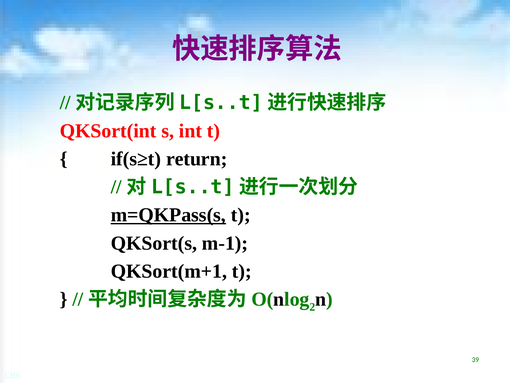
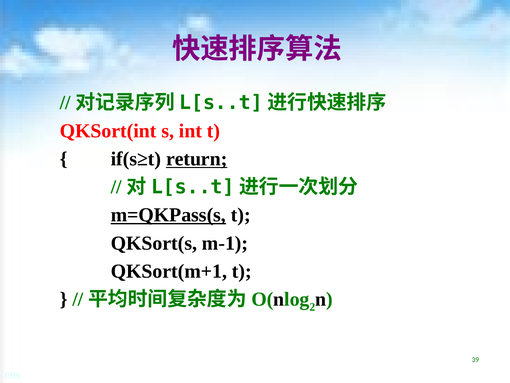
return underline: none -> present (197, 159)
